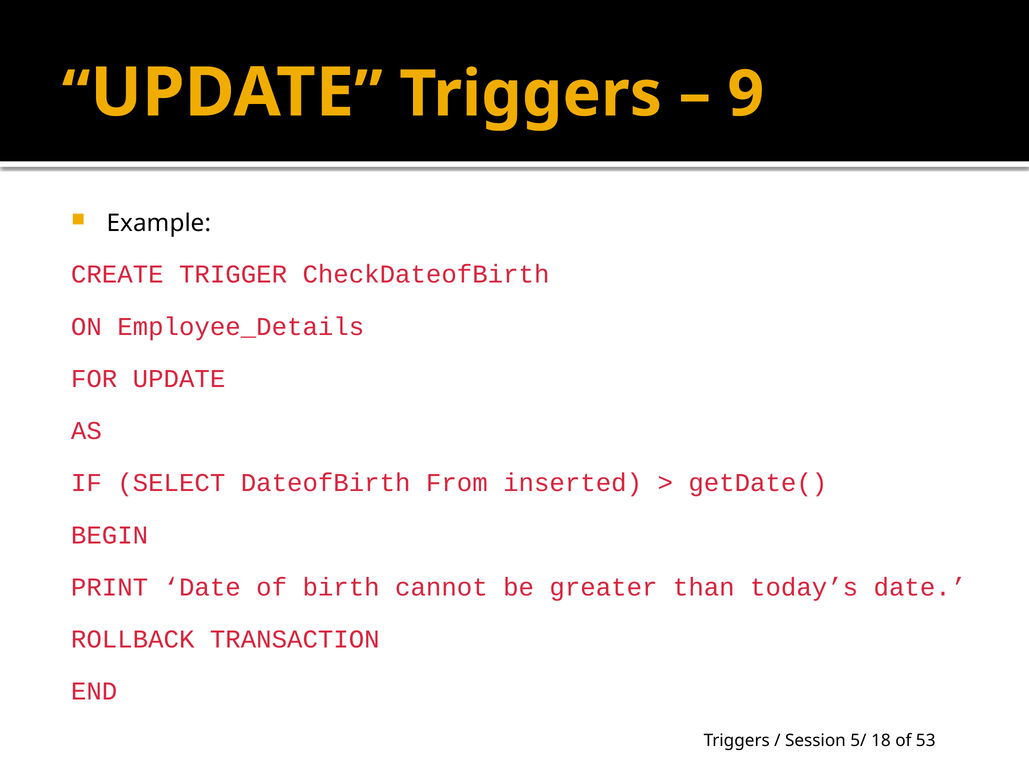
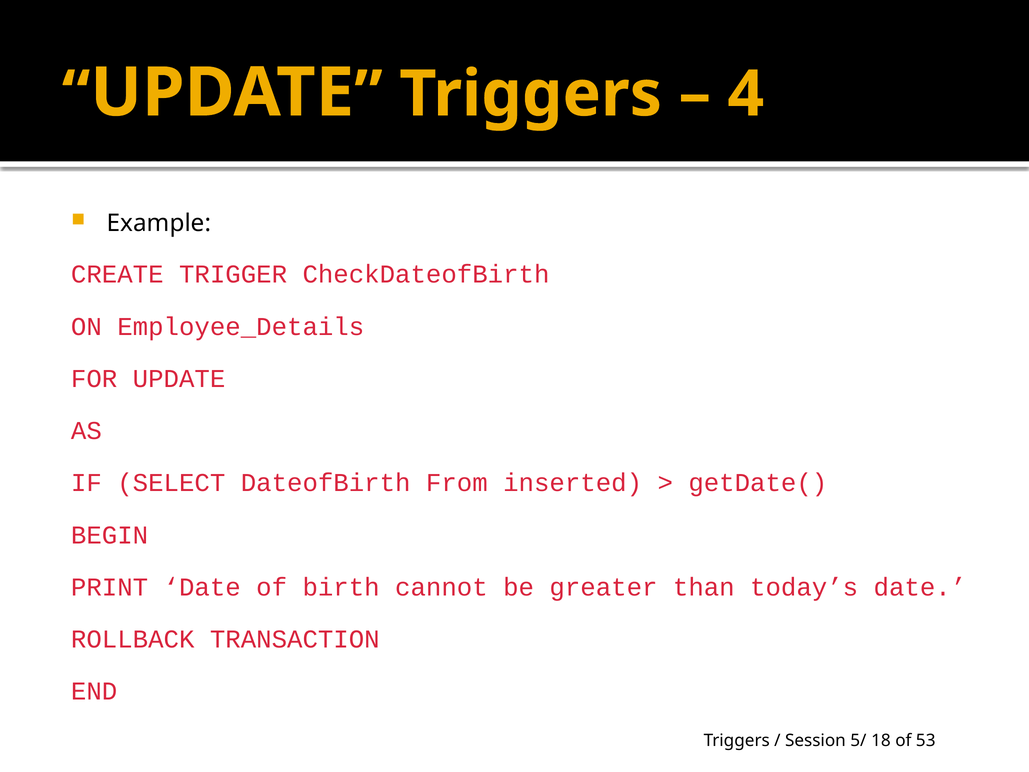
9: 9 -> 4 (746, 94)
